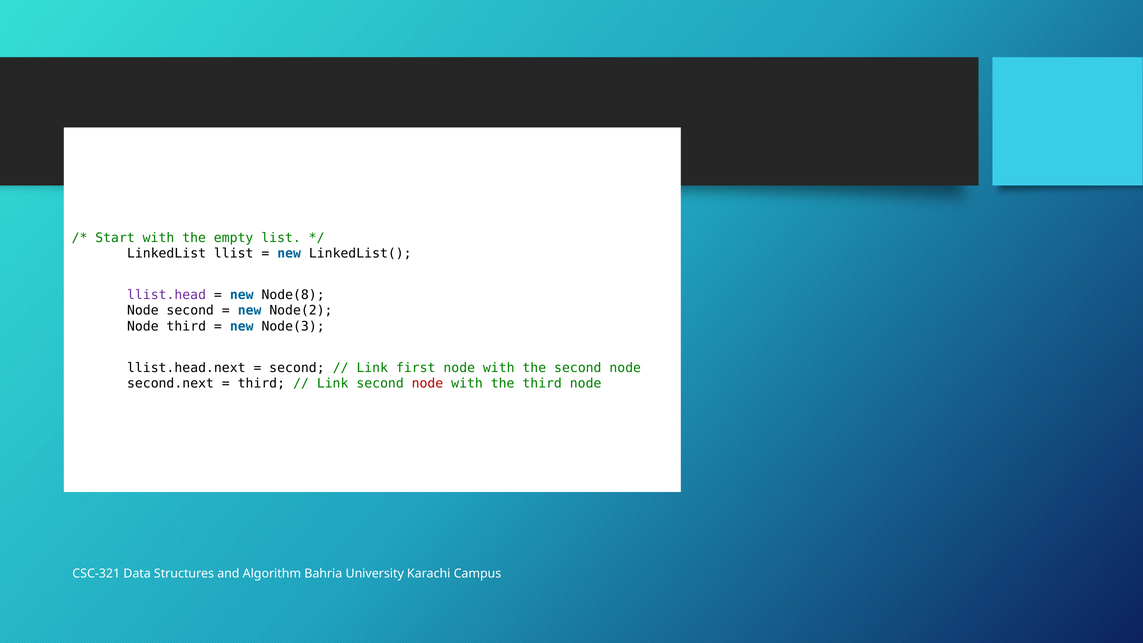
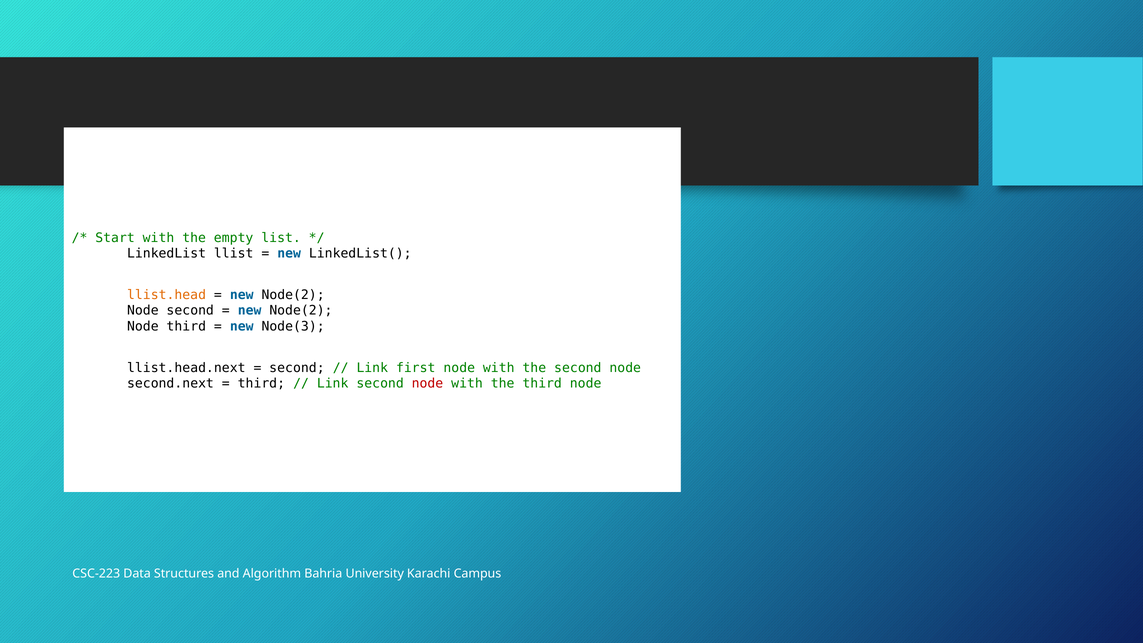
llist.head colour: purple -> orange (167, 295)
Node(8: Node(8 -> Node(2 (293, 295)
CSC-321: CSC-321 -> CSC-223 (96, 574)
